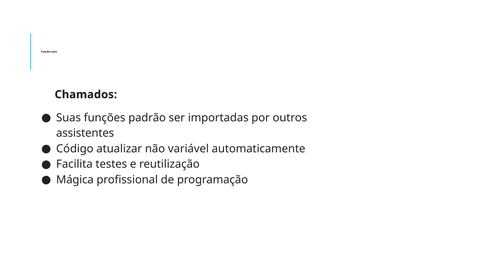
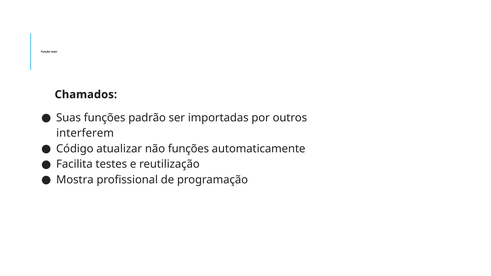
assistentes: assistentes -> interferem (85, 133)
não variável: variável -> funções (188, 149)
Mágica: Mágica -> Mostra (75, 180)
